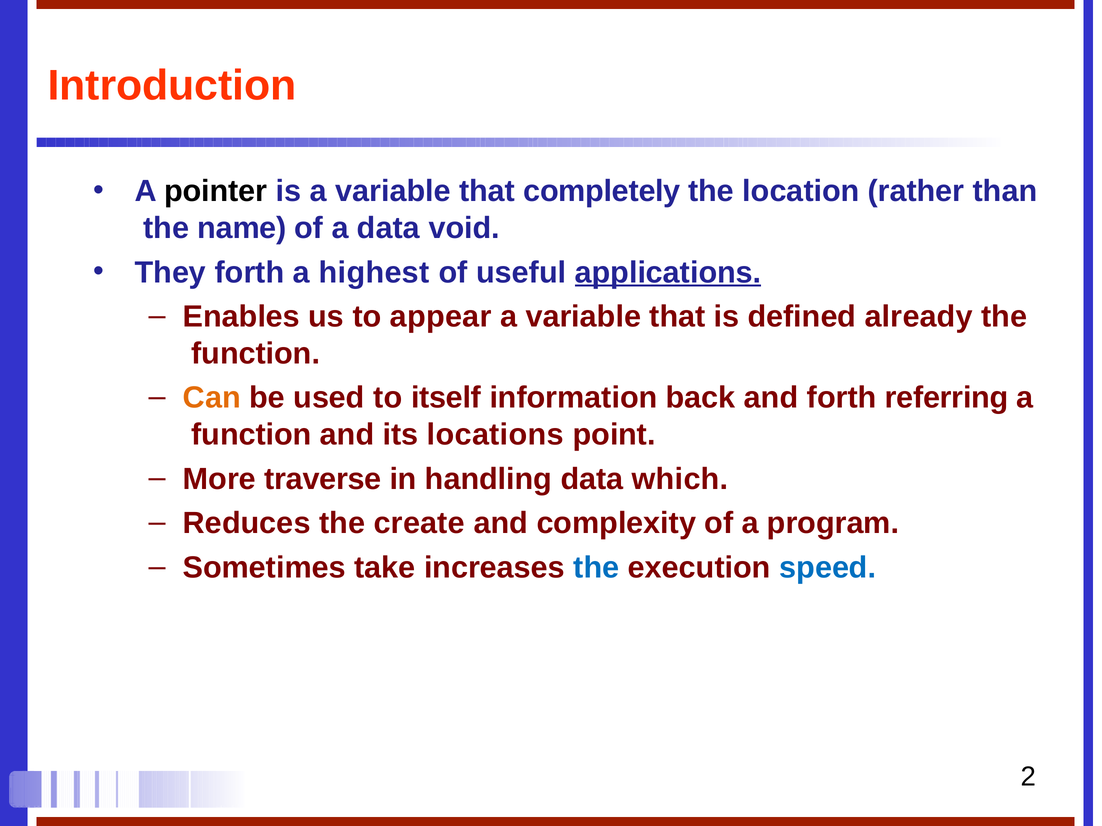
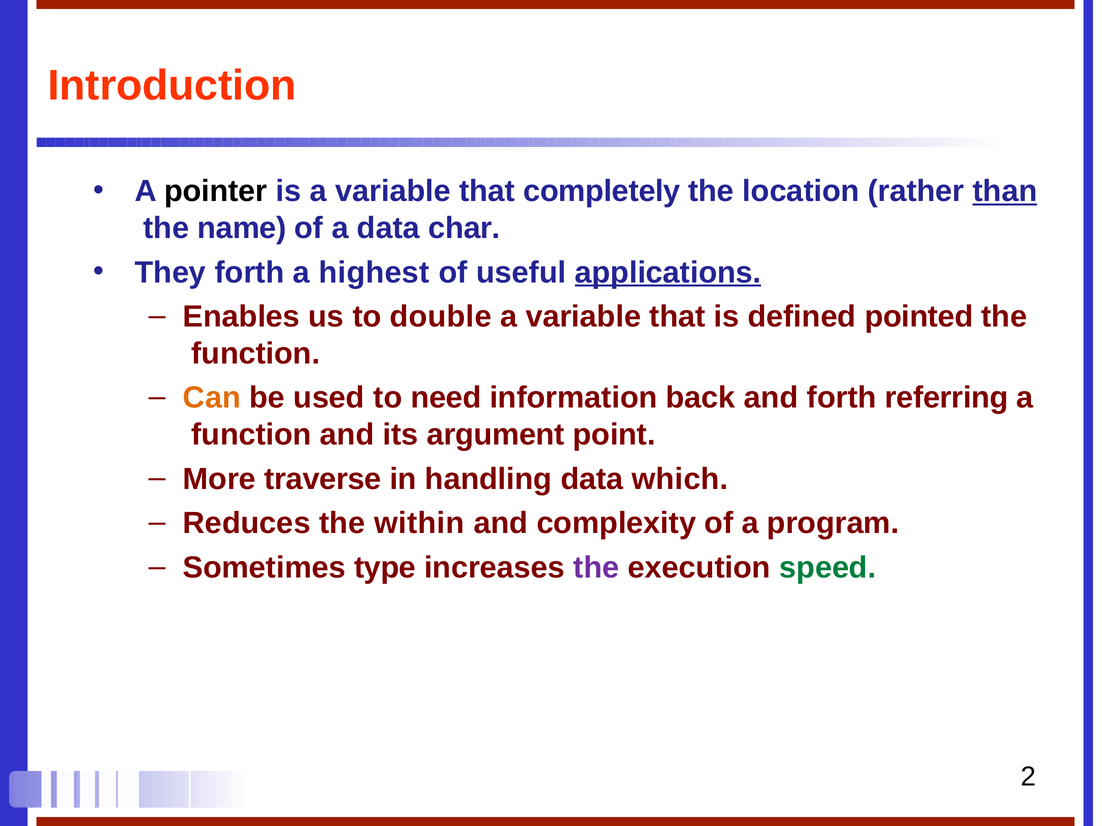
than underline: none -> present (1005, 191)
void: void -> char (464, 228)
appear: appear -> double (441, 317)
already: already -> pointed (919, 317)
itself: itself -> need (446, 398)
locations: locations -> argument (496, 435)
create: create -> within (419, 524)
take: take -> type (385, 568)
the colour: blue -> purple (596, 568)
speed colour: blue -> green (828, 568)
